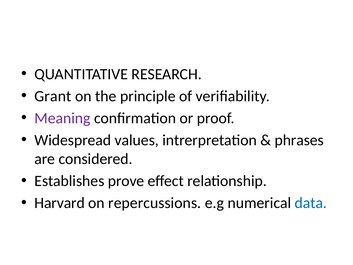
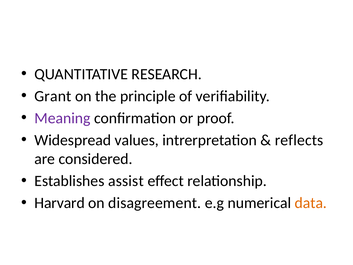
phrases: phrases -> reflects (299, 140)
prove: prove -> assist (126, 181)
repercussions: repercussions -> disagreement (155, 203)
data colour: blue -> orange (311, 203)
